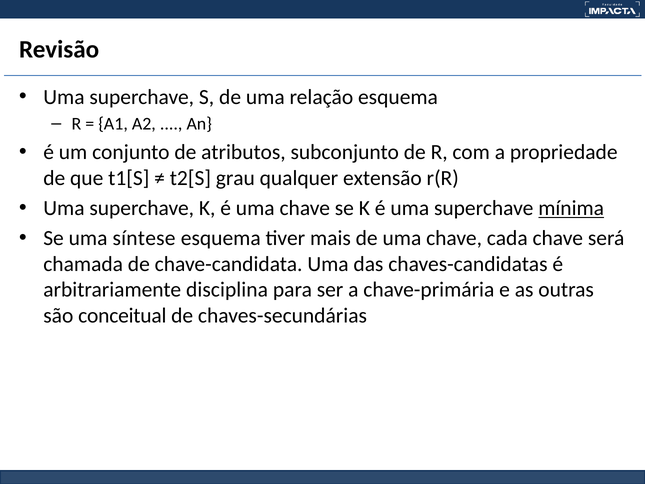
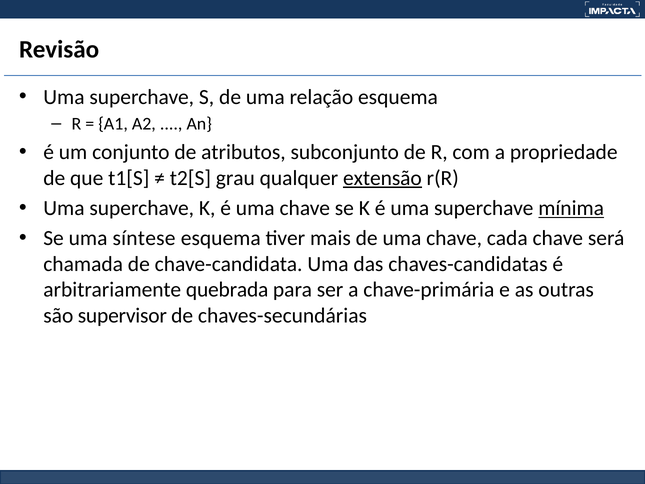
extensão underline: none -> present (382, 178)
disciplina: disciplina -> quebrada (227, 290)
conceitual: conceitual -> supervisor (122, 316)
